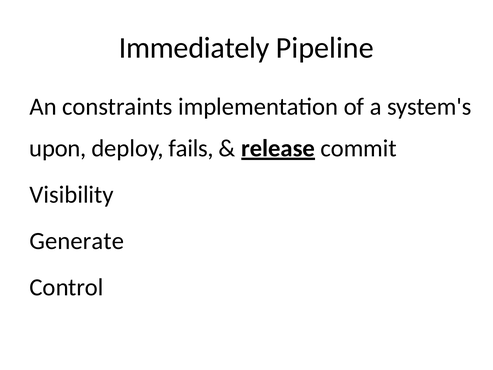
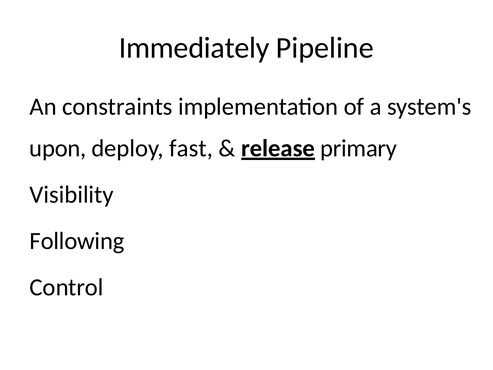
fails: fails -> fast (191, 148)
commit: commit -> primary (359, 148)
Generate: Generate -> Following (77, 241)
